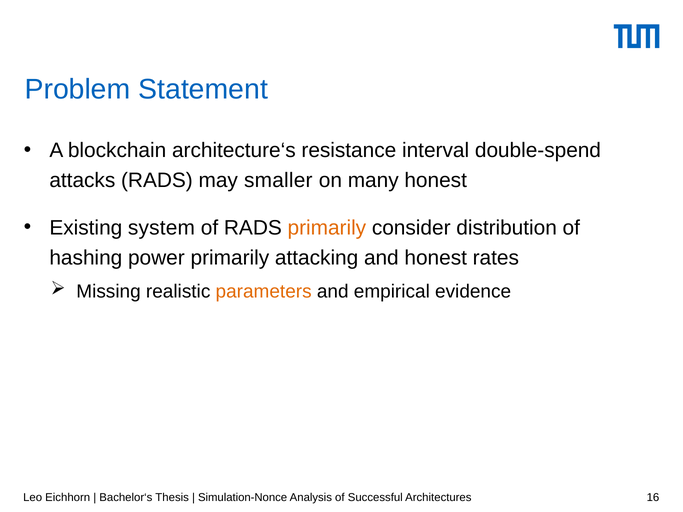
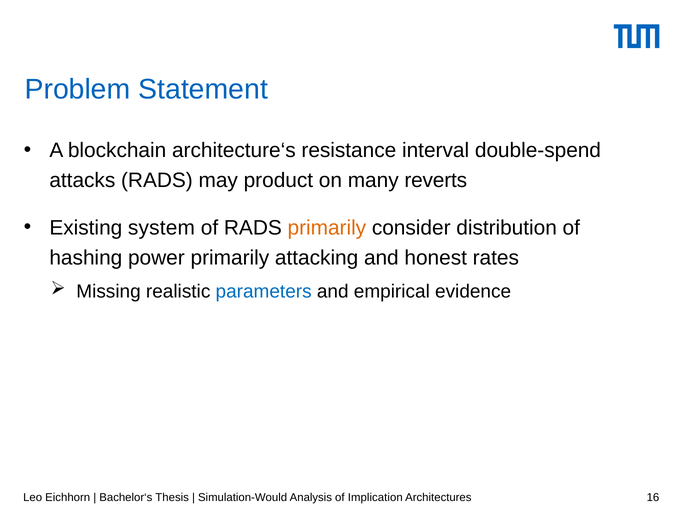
smaller: smaller -> product (278, 181)
many honest: honest -> reverts (436, 181)
parameters colour: orange -> blue (264, 292)
Simulation-Nonce: Simulation-Nonce -> Simulation-Would (243, 498)
Successful: Successful -> Implication (375, 498)
